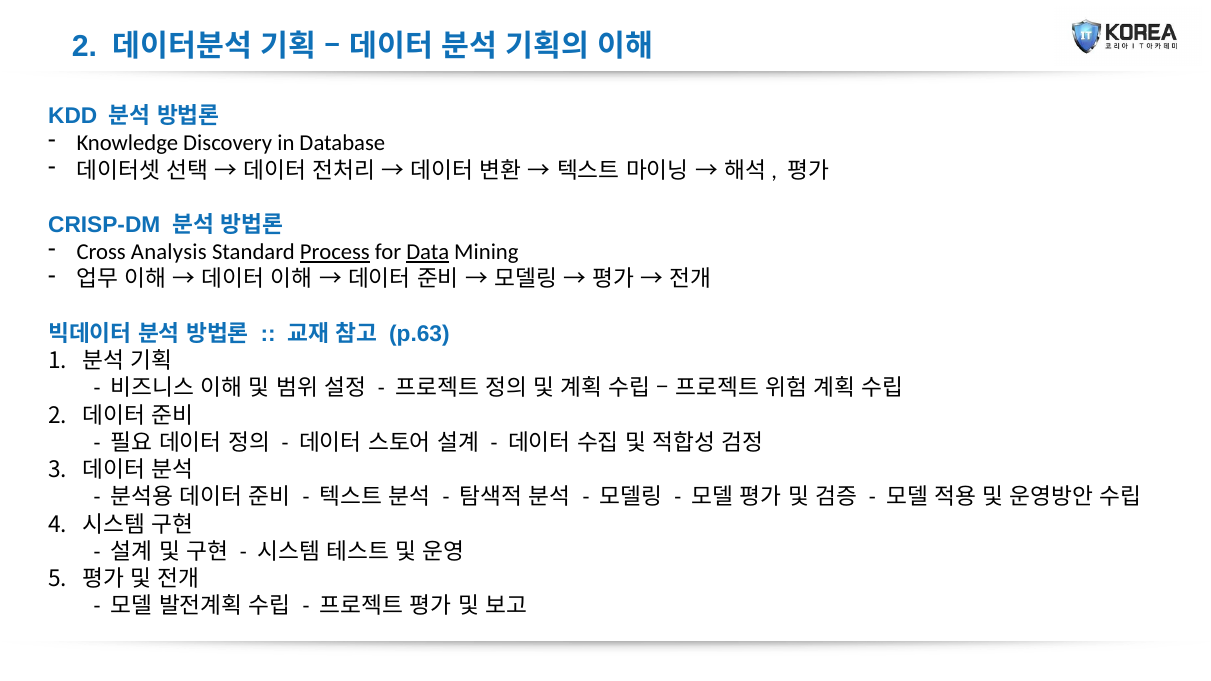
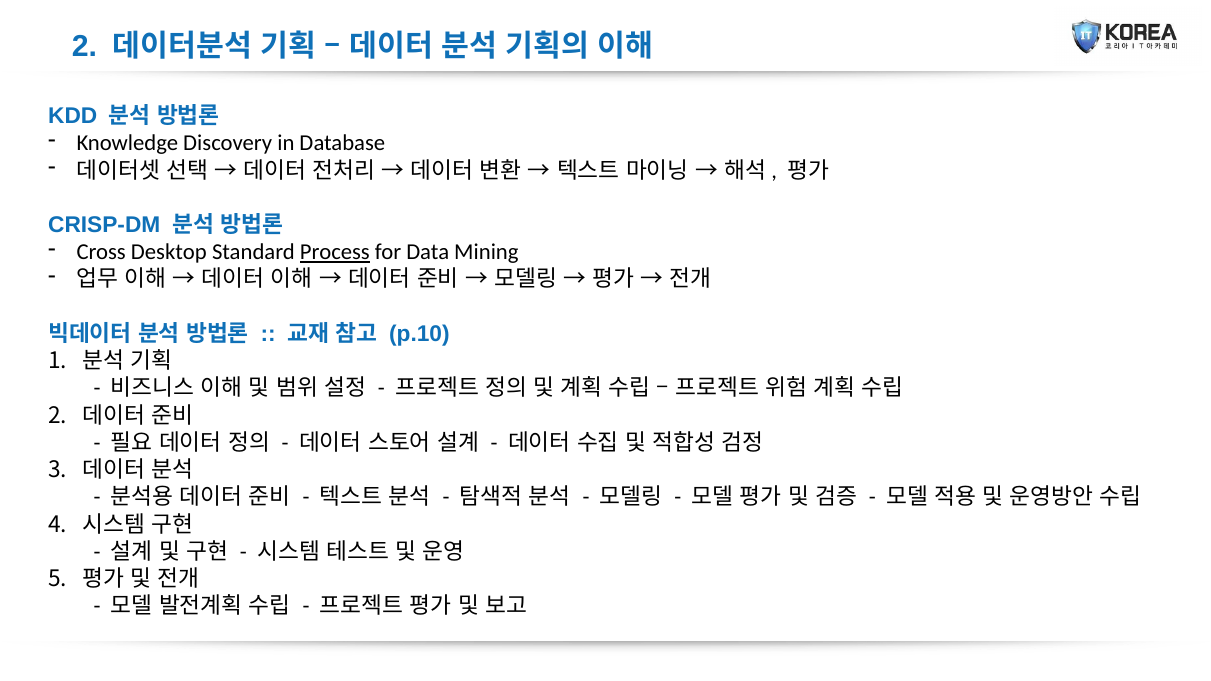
Analysis: Analysis -> Desktop (169, 252)
Data underline: present -> none (428, 252)
p.63: p.63 -> p.10 (419, 334)
